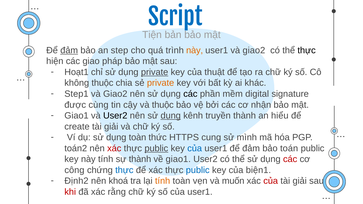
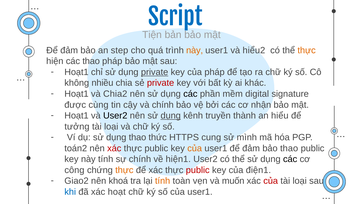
đảm underline: present -> none (69, 50)
user1 và giao2: giao2 -> hiểu2 (254, 50)
thực colour: black -> orange (307, 50)
các giao: giao -> thao (91, 61)
của thuật: thuật -> pháp (215, 72)
không thuộc: thuộc -> nhiều (102, 83)
private colour: orange -> red (161, 83)
Step1: Step1 -> Hoạt1 (76, 94)
Giao2: Giao2 -> Chia2 (115, 94)
và thuộc: thuộc -> chính (163, 105)
Giao1: Giao1 -> Hoạt1 (76, 116)
create: create -> tưởng (77, 127)
giải: giải -> loại (111, 127)
dụng toàn: toàn -> thao (137, 138)
public underline: present -> none (156, 148)
của colour: blue -> orange (195, 148)
bảo toán: toán -> thao (289, 148)
sự thành: thành -> chính (140, 159)
về giao1: giao1 -> hiện1 (178, 159)
các colour: red -> black (290, 159)
thực colour: blue -> orange (124, 170)
public colour: blue -> red (198, 170)
biện1: biện1 -> điện1 (258, 170)
Định2: Định2 -> Giao2 (76, 181)
giải: giải -> loại (300, 181)
khi colour: red -> blue (70, 192)
rằng: rằng -> hoạt (117, 192)
